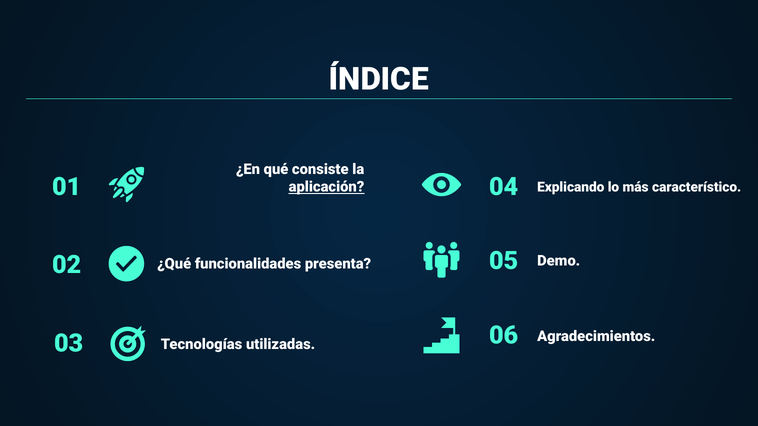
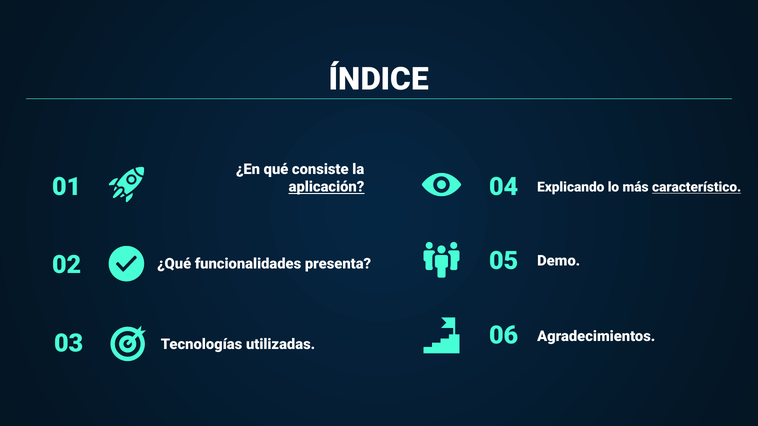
característico underline: none -> present (697, 188)
